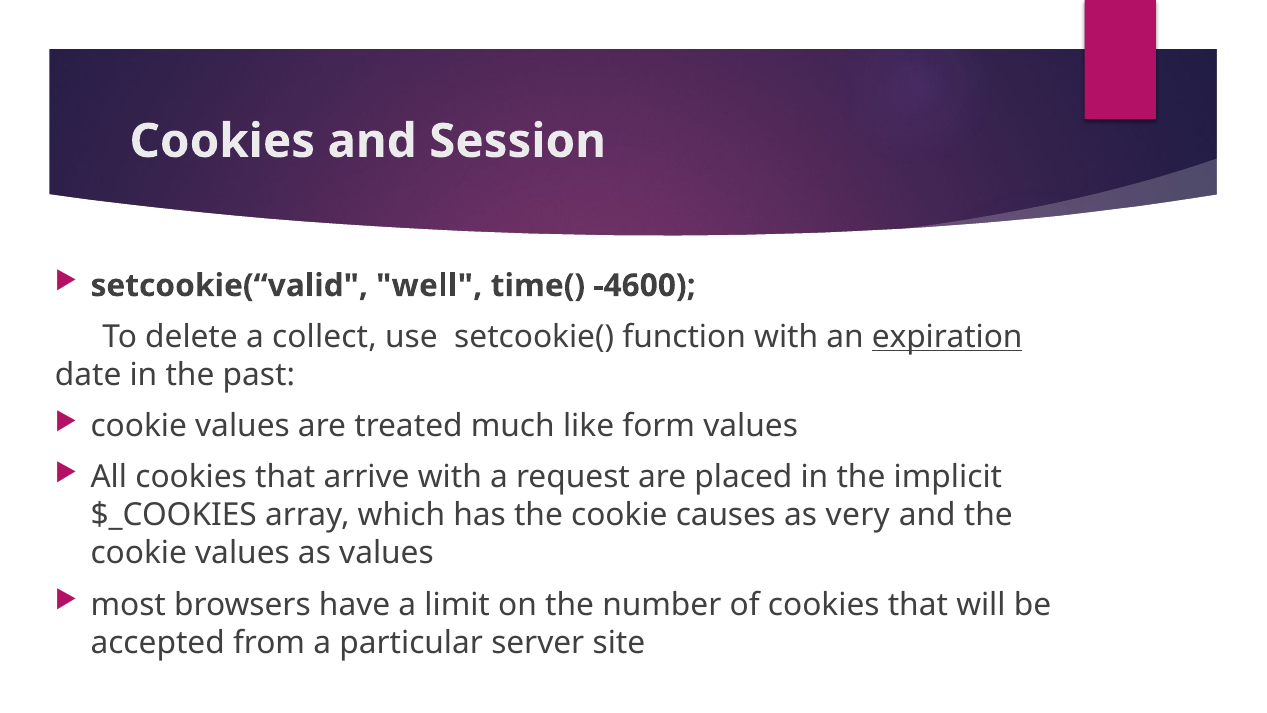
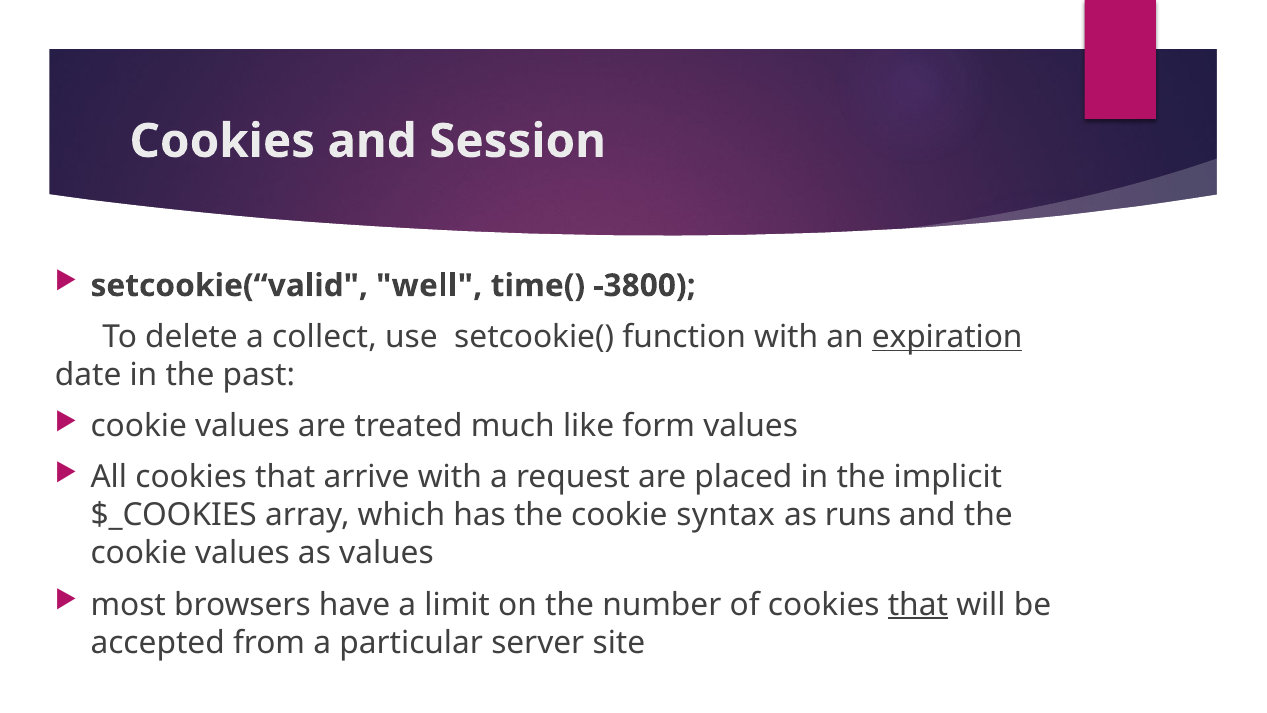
-4600: -4600 -> -3800 (645, 286)
causes: causes -> syntax (726, 515)
very: very -> runs (858, 515)
that underline: none -> present (918, 604)
